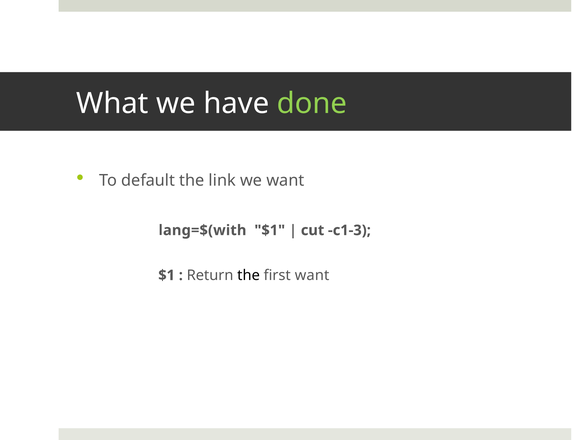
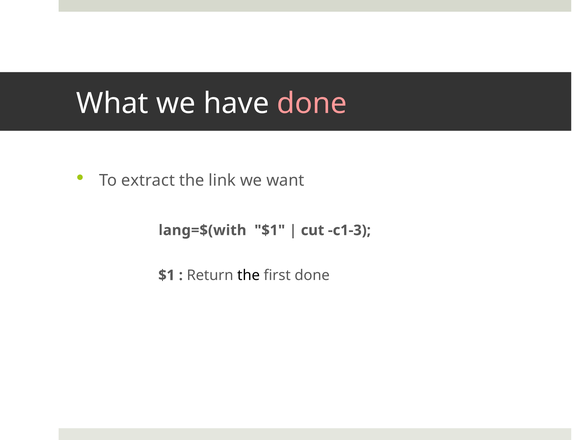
done colour: light green -> pink (312, 103)
default: default -> extract (148, 180)
first want: want -> done (312, 275)
